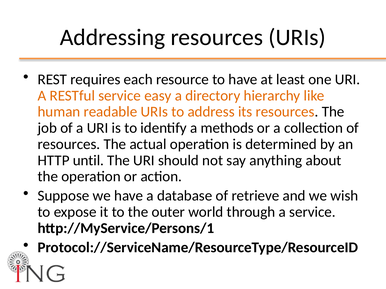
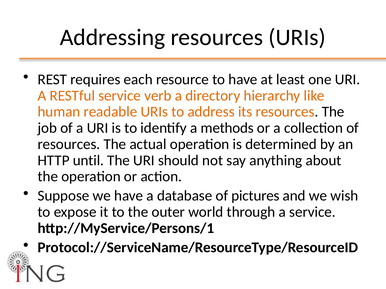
easy: easy -> verb (158, 96)
retrieve: retrieve -> pictures (256, 196)
